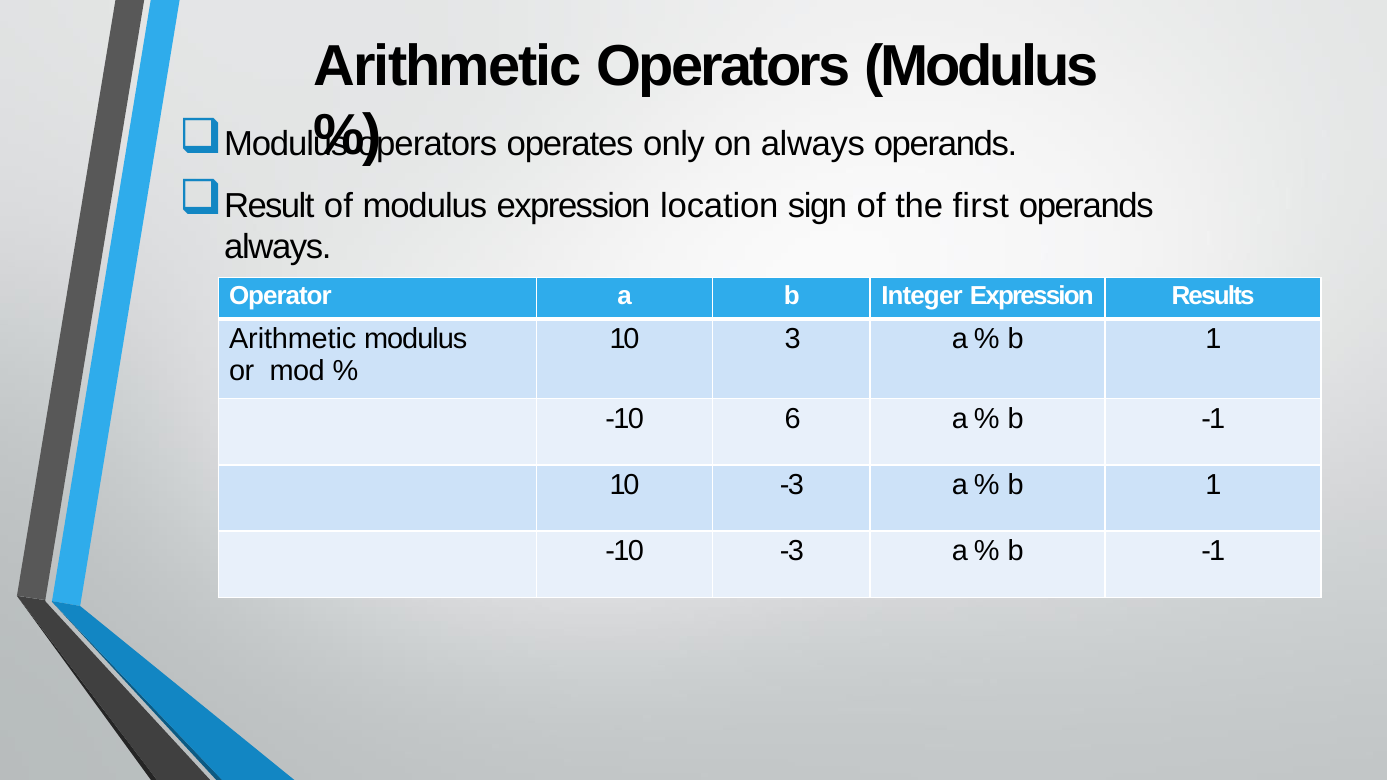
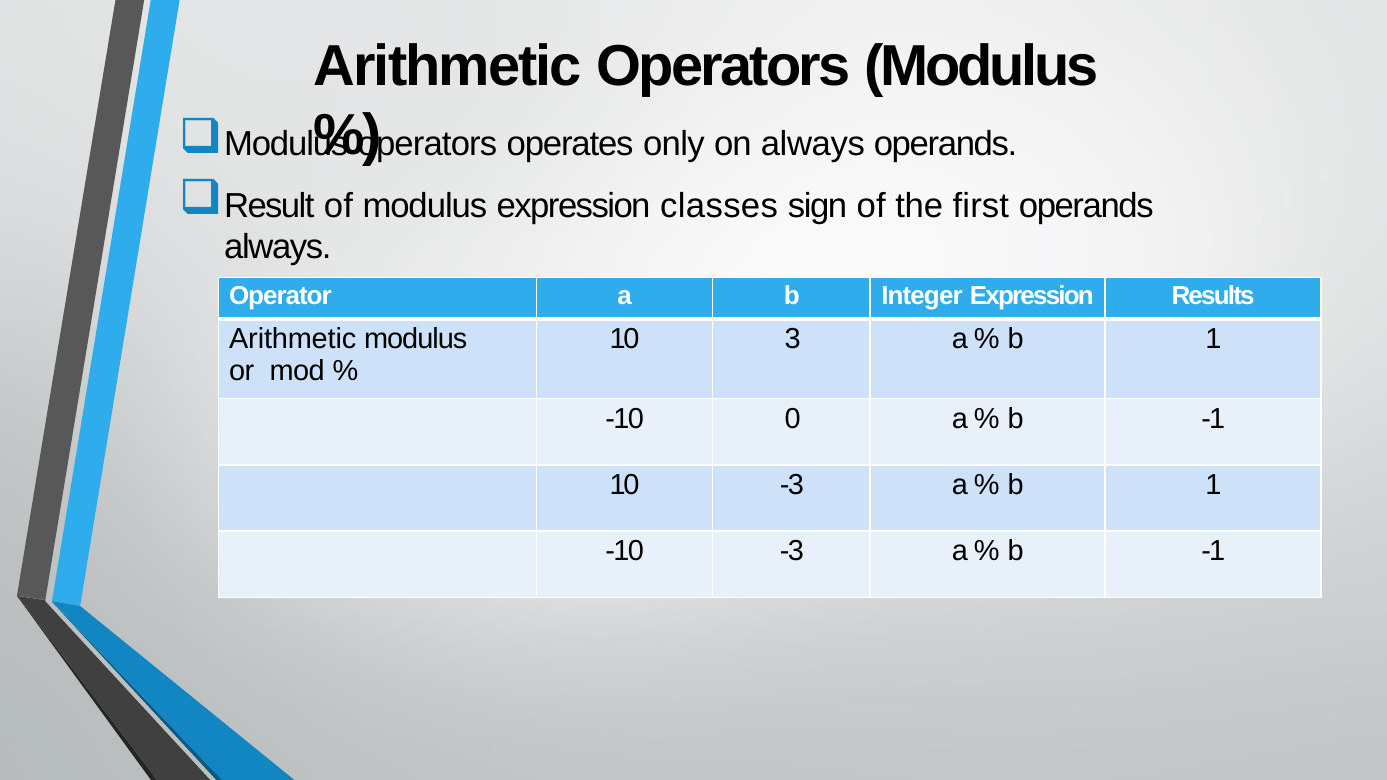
location: location -> classes (719, 206)
6: 6 -> 0 (793, 419)
